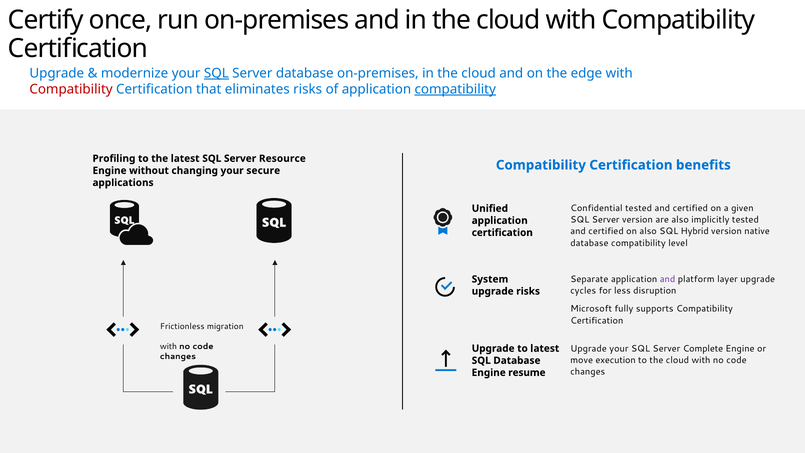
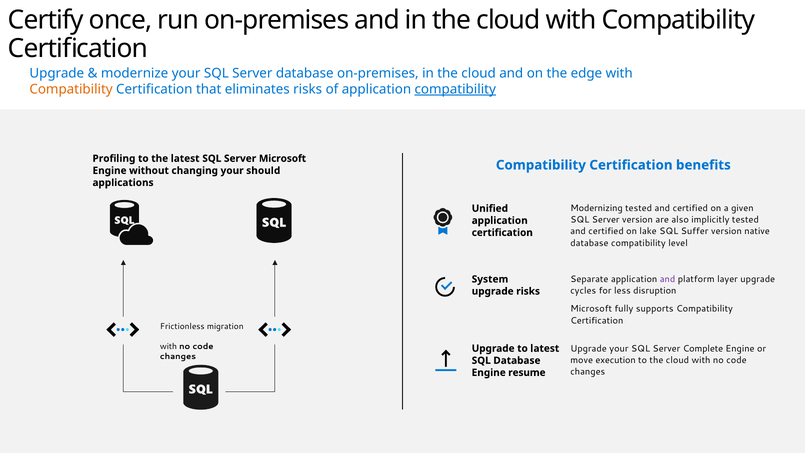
SQL underline: present -> none (216, 73)
Compatibility colour: red -> orange (71, 89)
Server Resource: Resource -> Microsoft (282, 158)
secure: secure -> should (263, 171)
Confidential: Confidential -> Modernizing (597, 208)
on also: also -> lake (648, 231)
Hybrid: Hybrid -> Suffer (695, 231)
